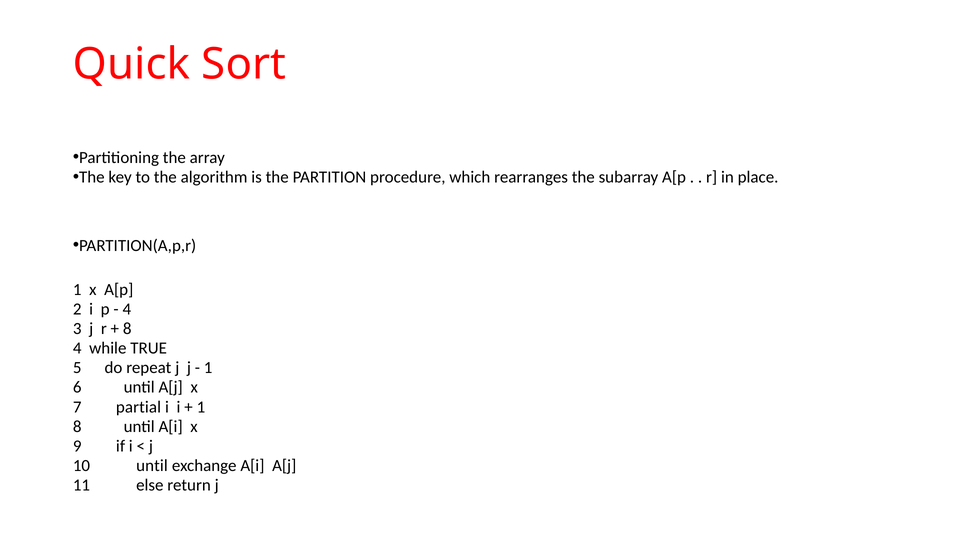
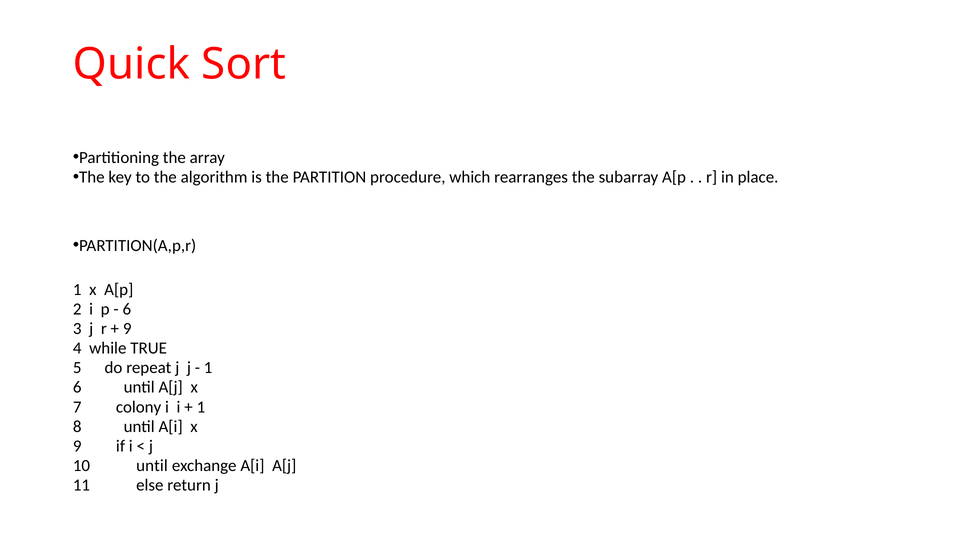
4: 4 -> 6 (127, 309)
8: 8 -> 9 (127, 328)
partial: partial -> colony (139, 406)
